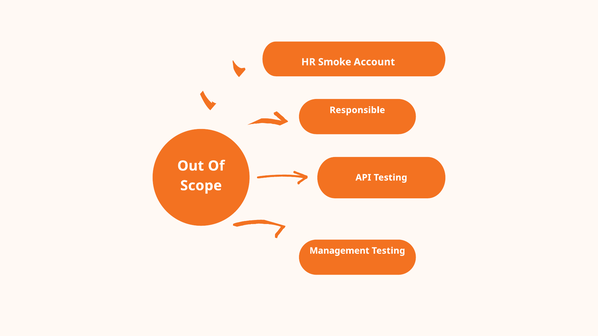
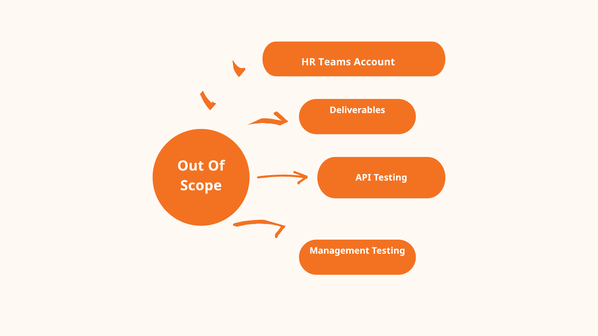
Smoke: Smoke -> Teams (335, 62)
Responsible: Responsible -> Deliverables (357, 110)
